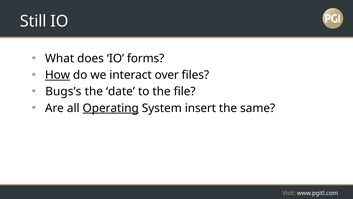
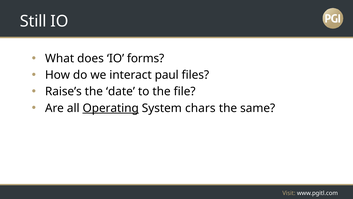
How underline: present -> none (58, 75)
over: over -> paul (167, 75)
Bugs’s: Bugs’s -> Raise’s (63, 91)
insert: insert -> chars (200, 108)
